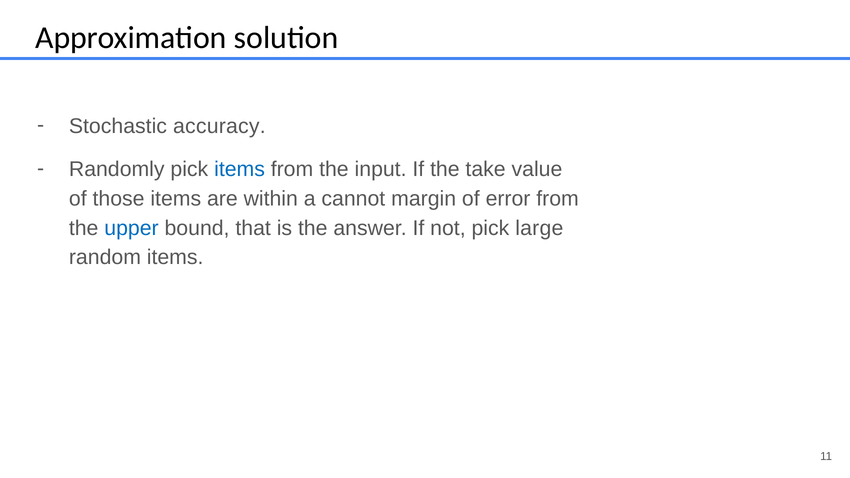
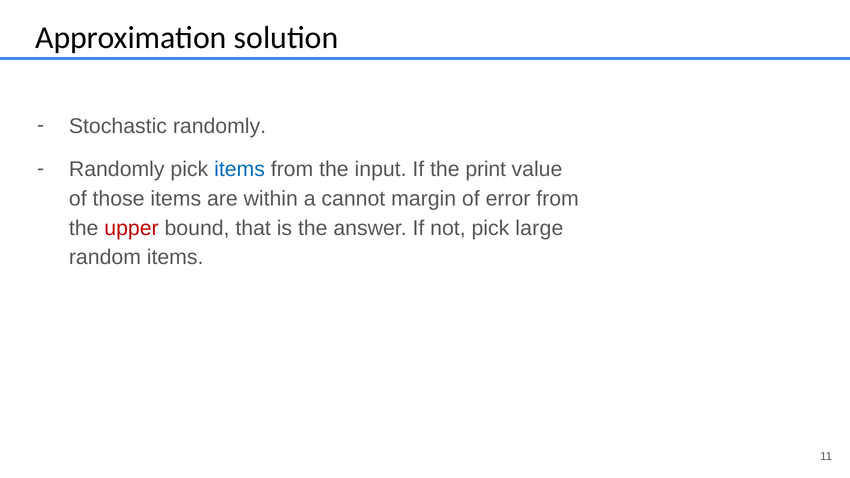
Stochastic accuracy: accuracy -> randomly (219, 126)
take: take -> print (486, 170)
upper colour: blue -> red (132, 228)
